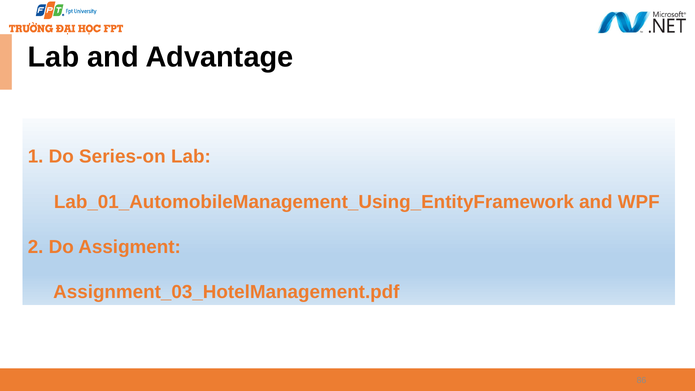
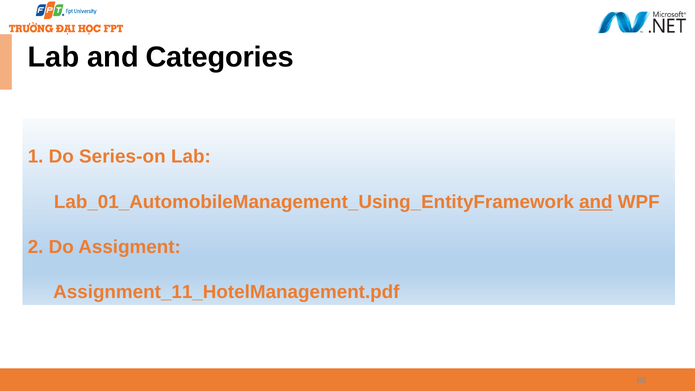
Advantage: Advantage -> Categories (220, 57)
and underline: none -> present (596, 202)
Assignment_03_HotelManagement.pdf: Assignment_03_HotelManagement.pdf -> Assignment_11_HotelManagement.pdf (226, 292)
